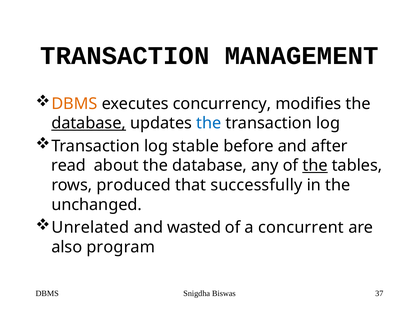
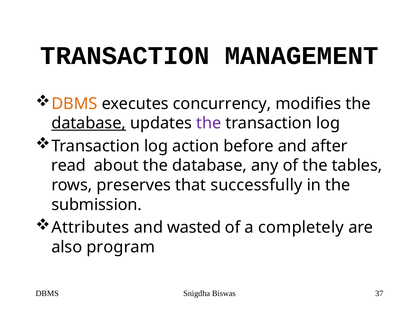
the colour: blue -> purple (209, 123)
stable: stable -> action (196, 146)
the underline: present -> none (315, 166)
produced: produced -> preserves (134, 185)
unchanged: unchanged -> submission (97, 205)
Unrelated: Unrelated -> Attributes (90, 228)
concurrent: concurrent -> completely (301, 228)
